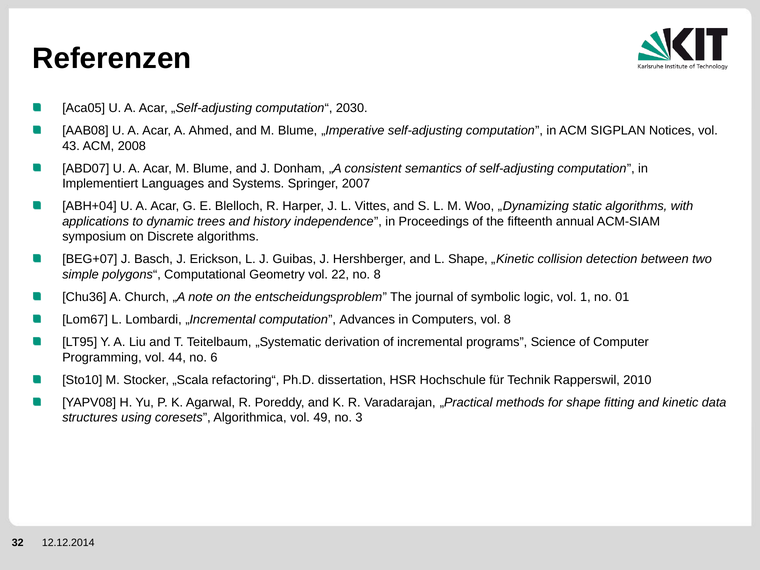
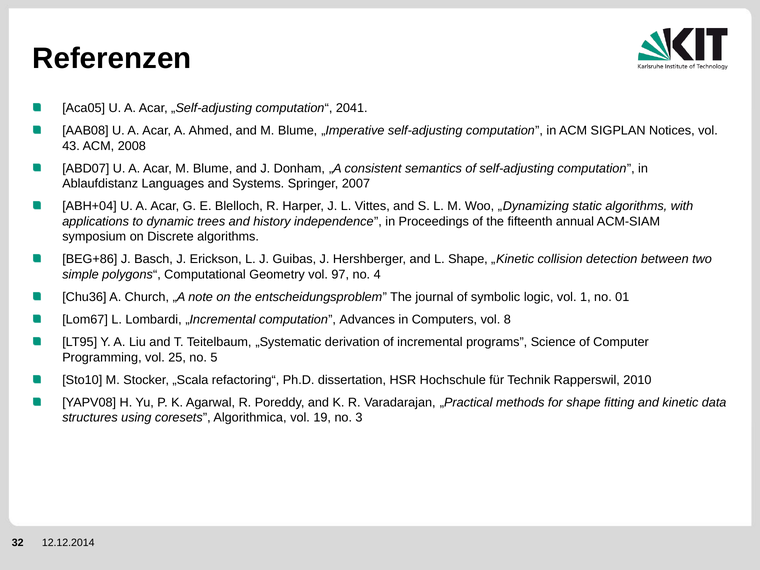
2030: 2030 -> 2041 (352, 108)
Implementiert: Implementiert -> Ablaufdistanz (100, 184)
BEG+07: BEG+07 -> BEG+86 (90, 259)
22: 22 -> 97 (340, 274)
no 8: 8 -> 4 (377, 274)
44: 44 -> 25 (177, 357)
6: 6 -> 5 (214, 357)
49: 49 -> 19 (322, 418)
